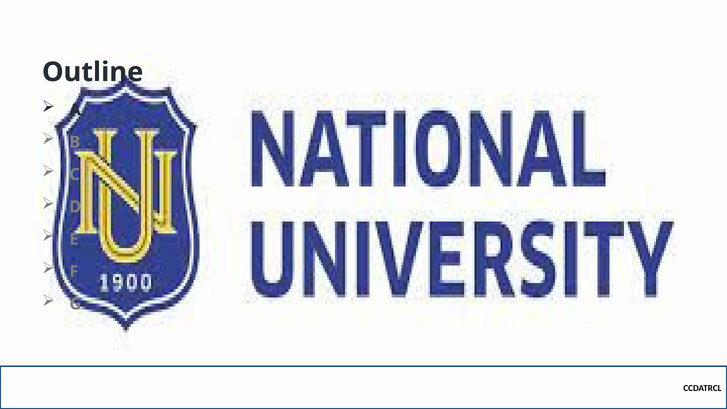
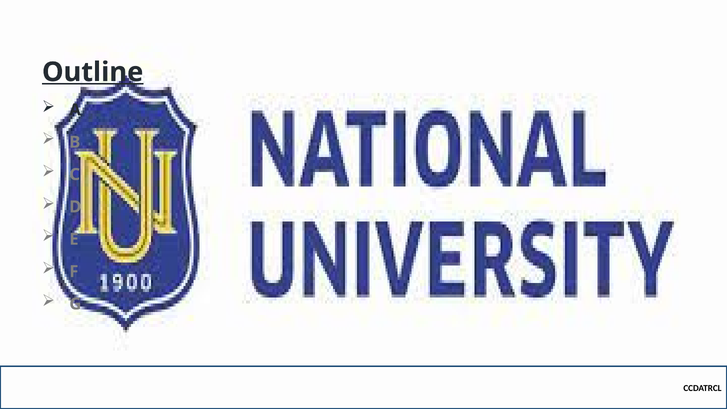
Outline underline: none -> present (93, 72)
